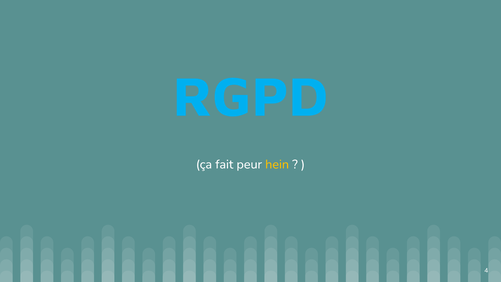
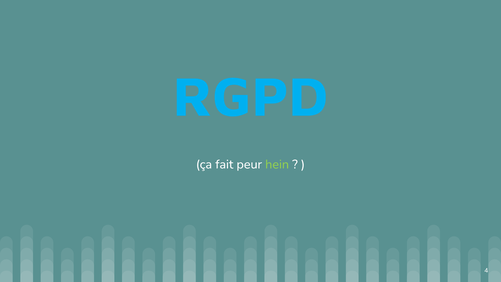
hein colour: yellow -> light green (277, 164)
